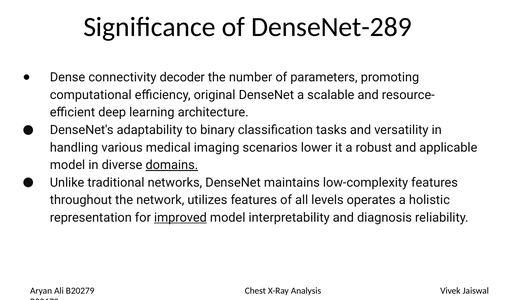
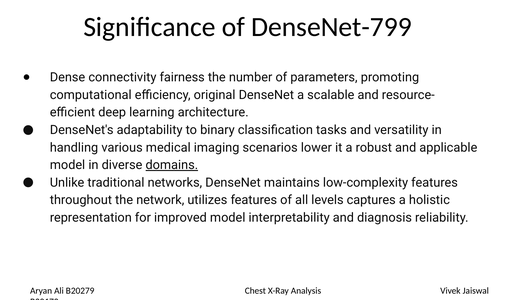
DenseNet-289: DenseNet-289 -> DenseNet-799 (331, 27)
decoder: decoder -> fairness (182, 77)
operates: operates -> captures (371, 200)
improved underline: present -> none (180, 217)
